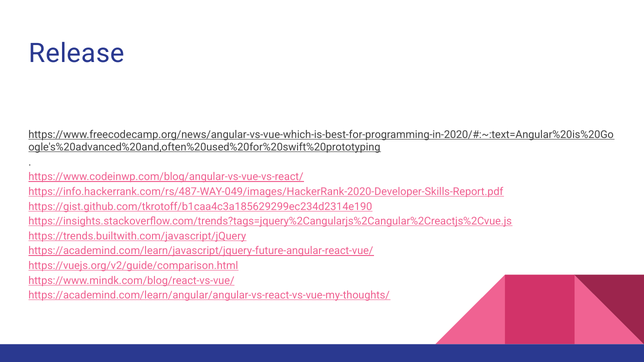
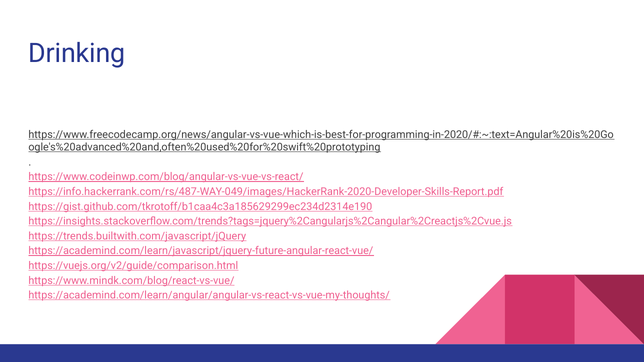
Release: Release -> Drinking (77, 53)
